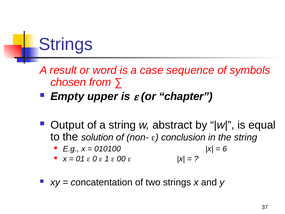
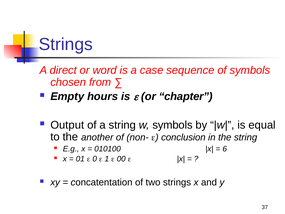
result: result -> direct (63, 70)
upper: upper -> hours (103, 96)
w abstract: abstract -> symbols (173, 125)
solution: solution -> another (97, 137)
